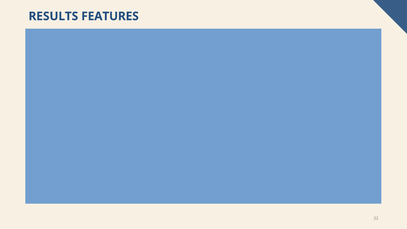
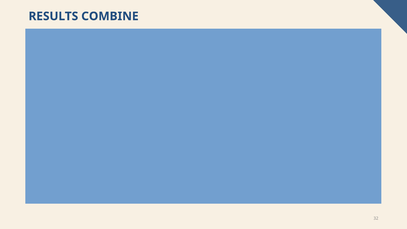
FEATURES: FEATURES -> COMBINE (110, 16)
